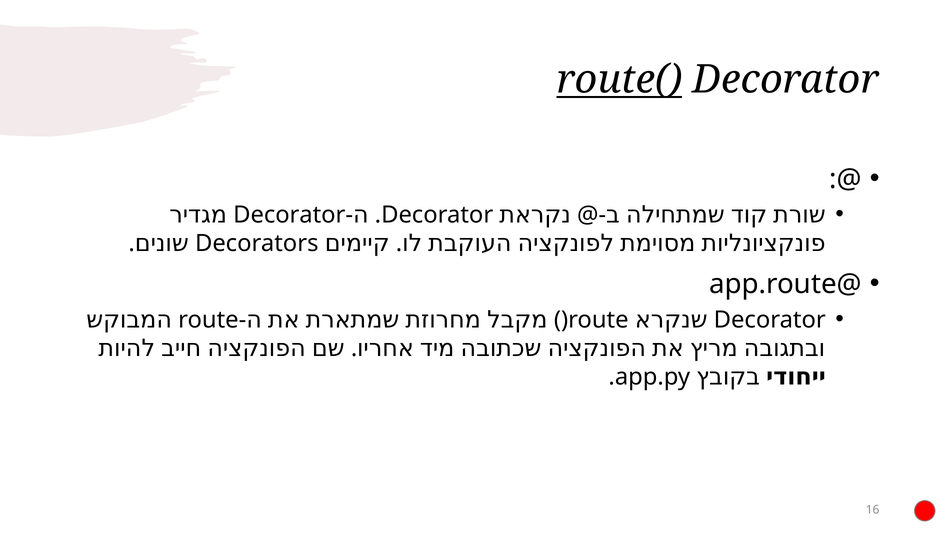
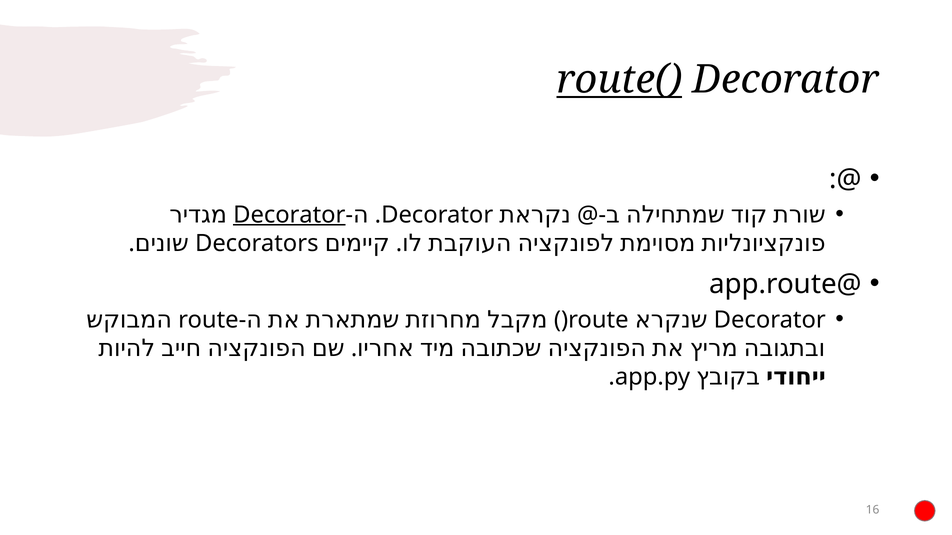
Decorator underline: none -> present (289, 215)
